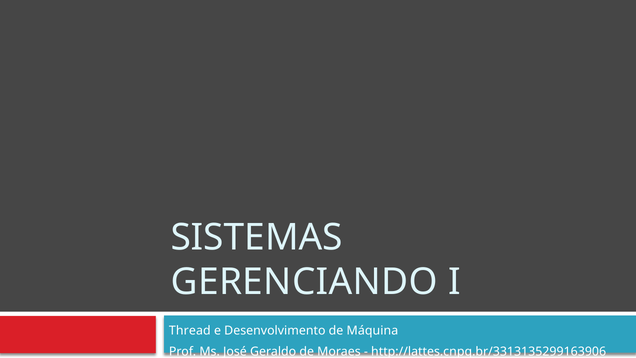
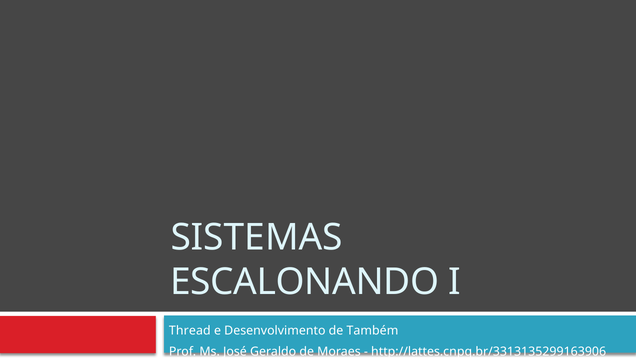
GERENCIANDO: GERENCIANDO -> ESCALONANDO (305, 282)
Máquina: Máquina -> Também (372, 330)
